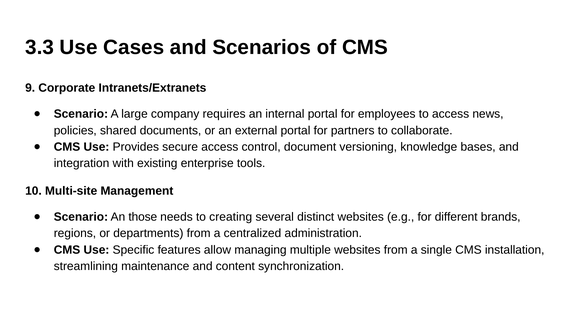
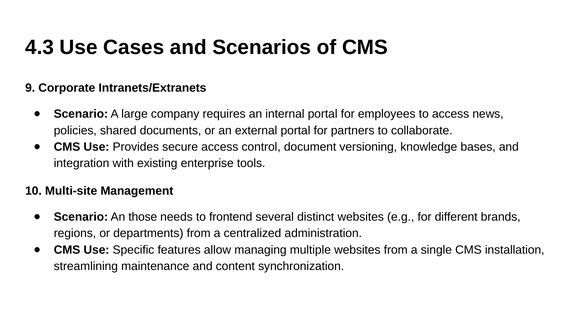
3.3: 3.3 -> 4.3 (40, 47)
creating: creating -> frontend (231, 217)
